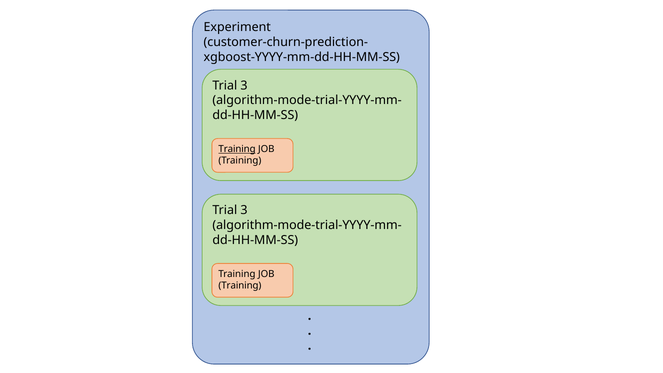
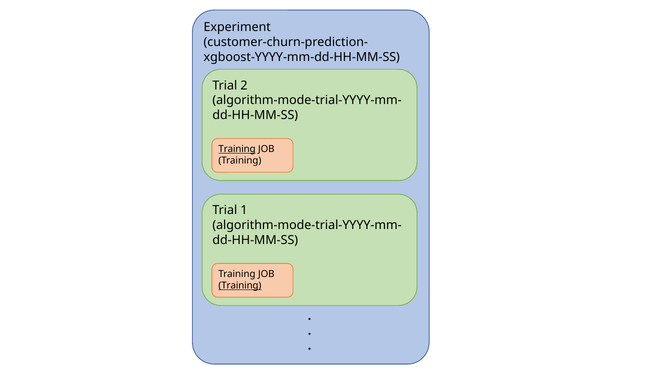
3: 3 -> 2 (244, 85)
3: 3 -> 1 (244, 210)
Training underline: none -> present (240, 286)
